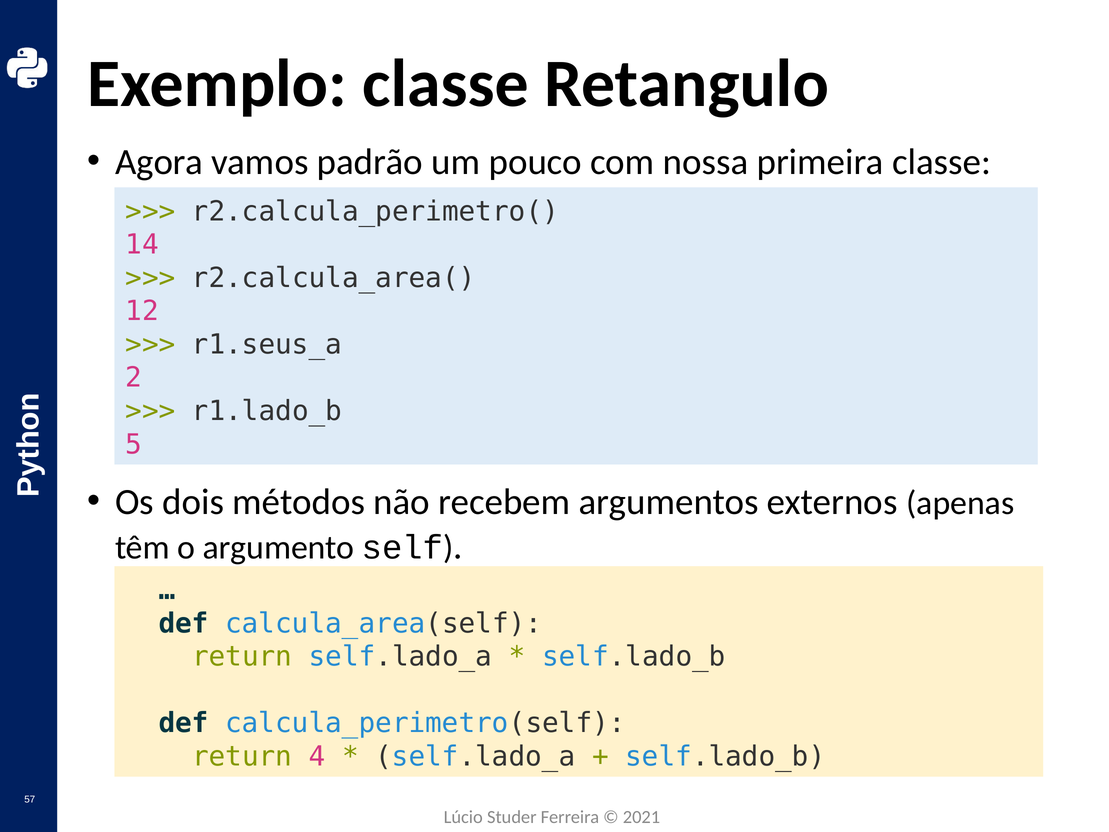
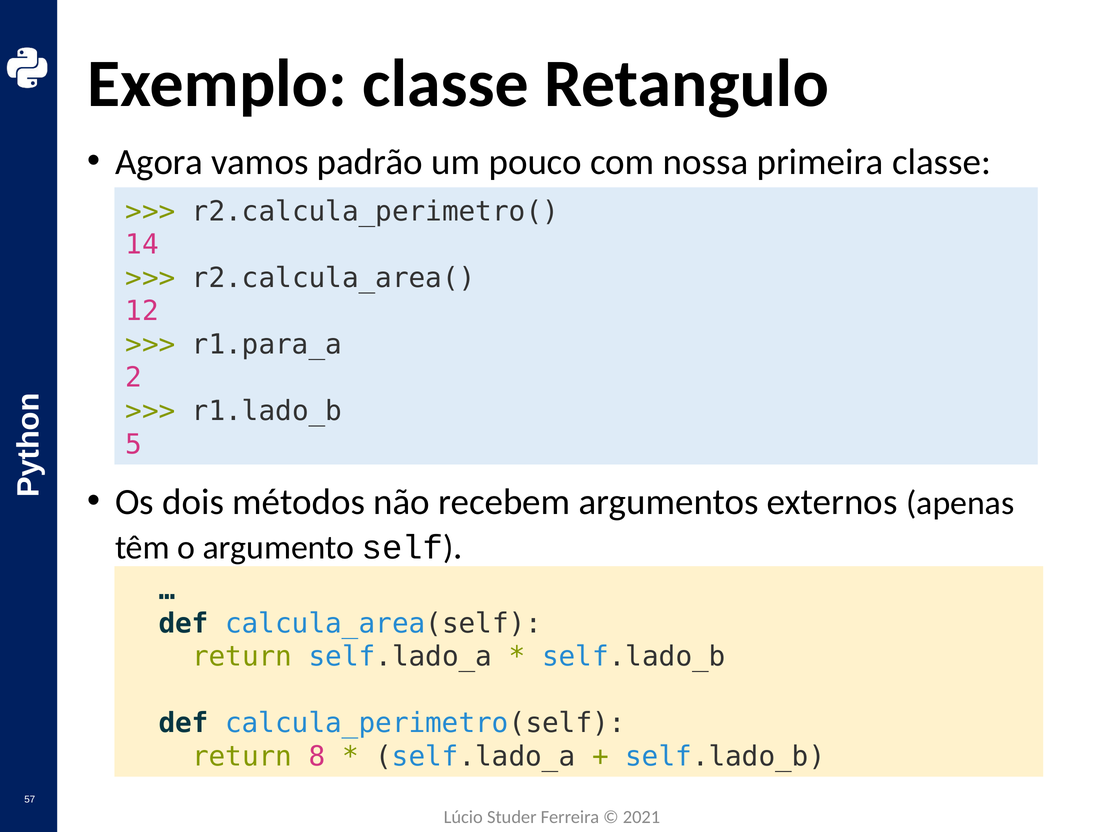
r1.seus_a: r1.seus_a -> r1.para_a (267, 344)
4: 4 -> 8 (317, 756)
